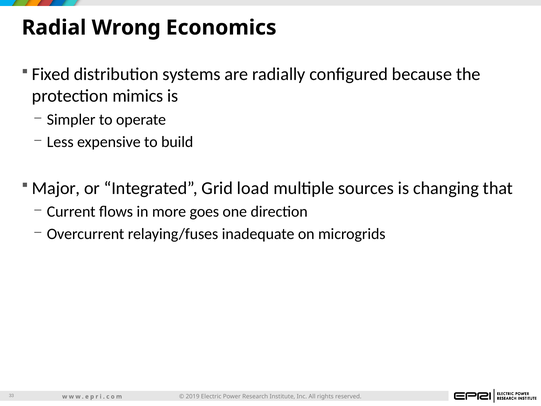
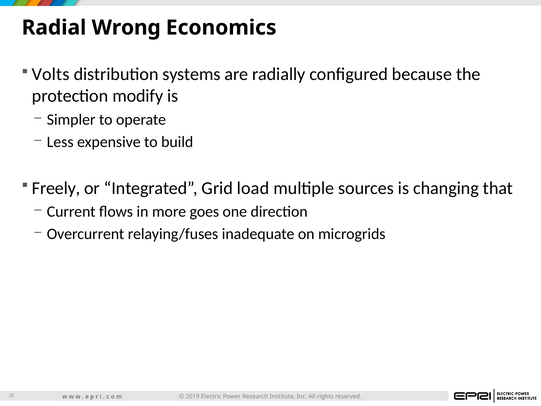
Fixed: Fixed -> Volts (51, 74)
mimics: mimics -> modify (138, 96)
Major: Major -> Freely (56, 188)
